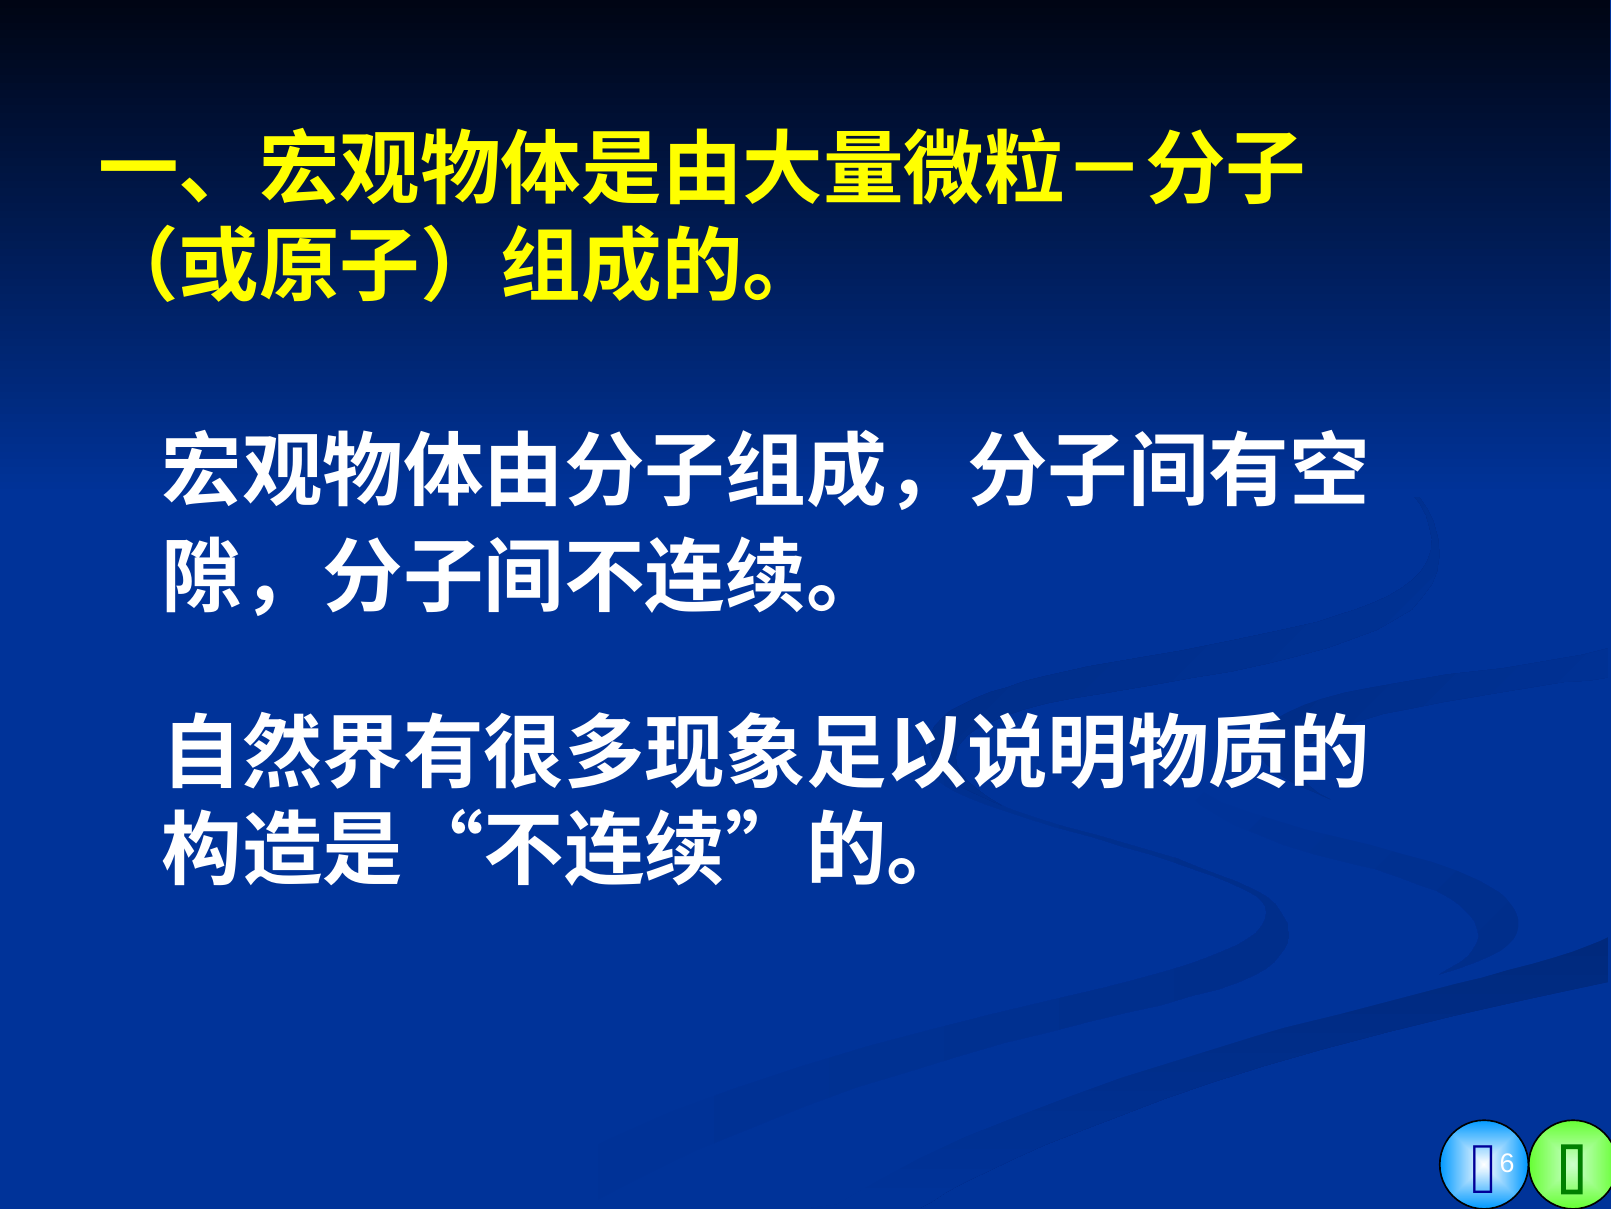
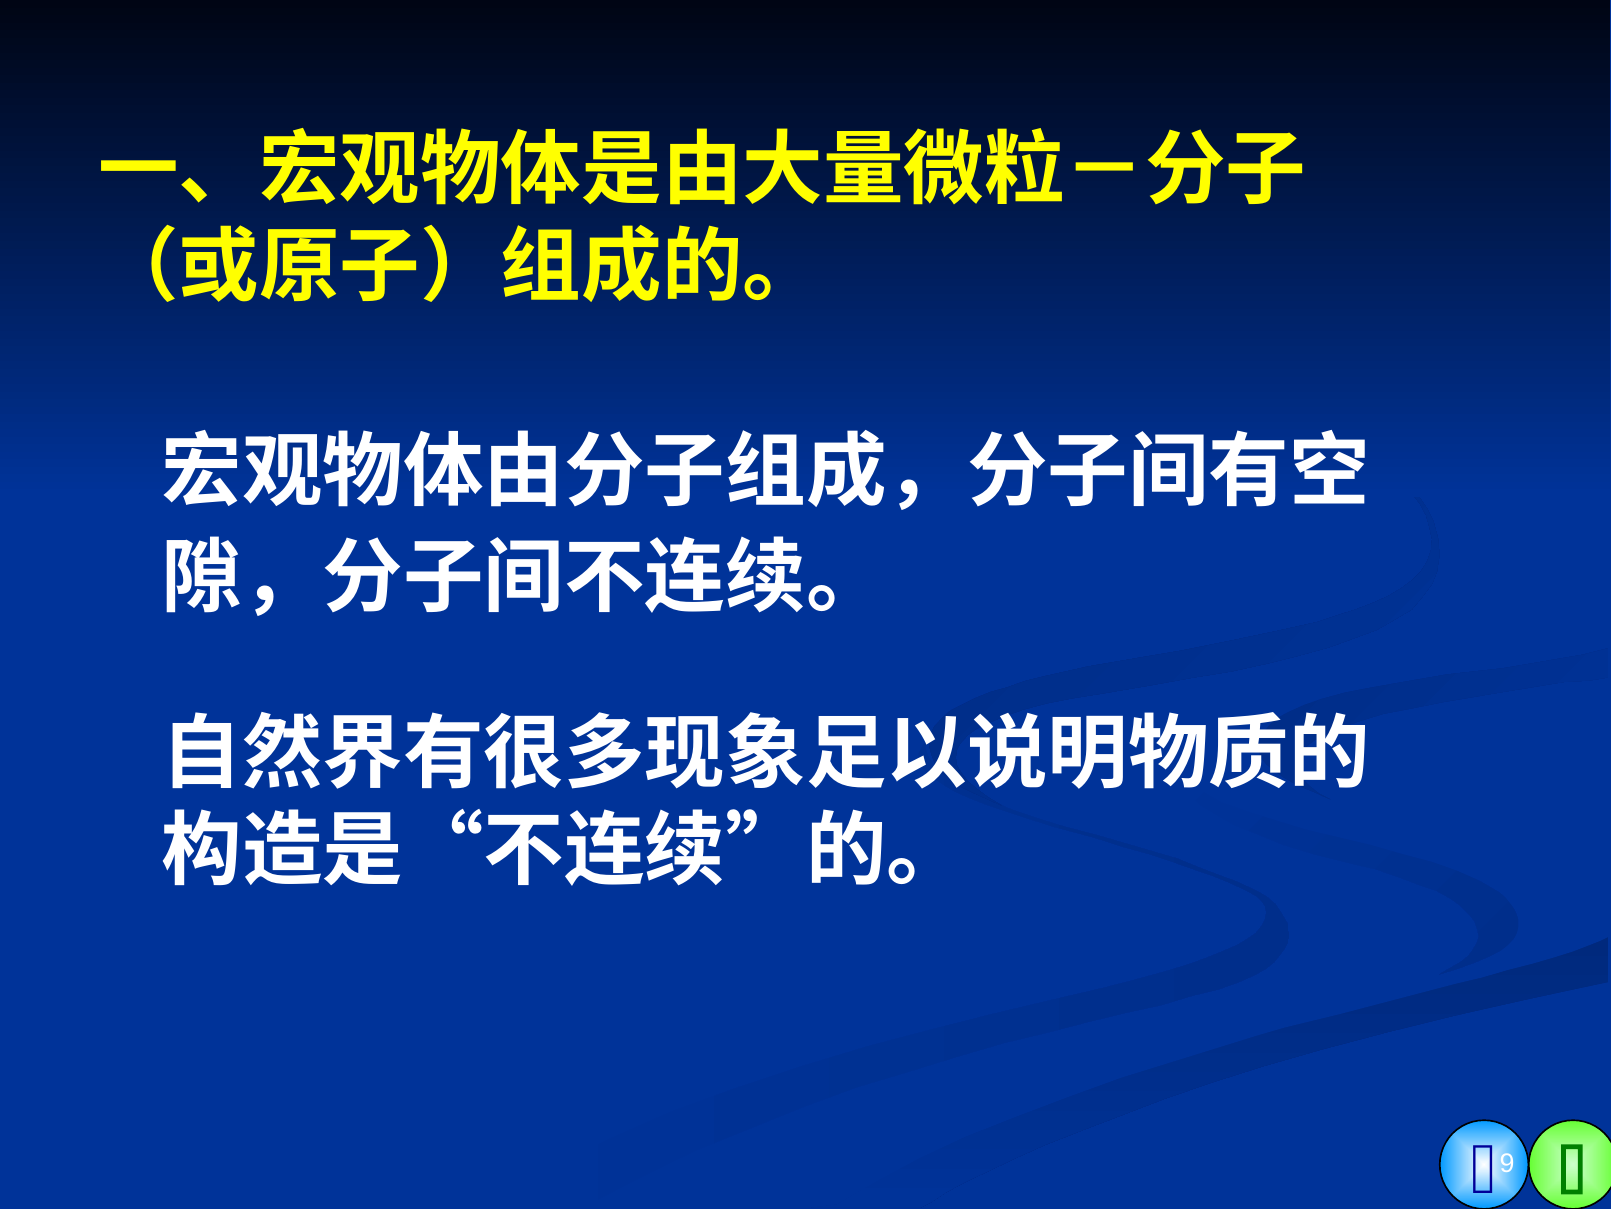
6: 6 -> 9 (1507, 1162)
